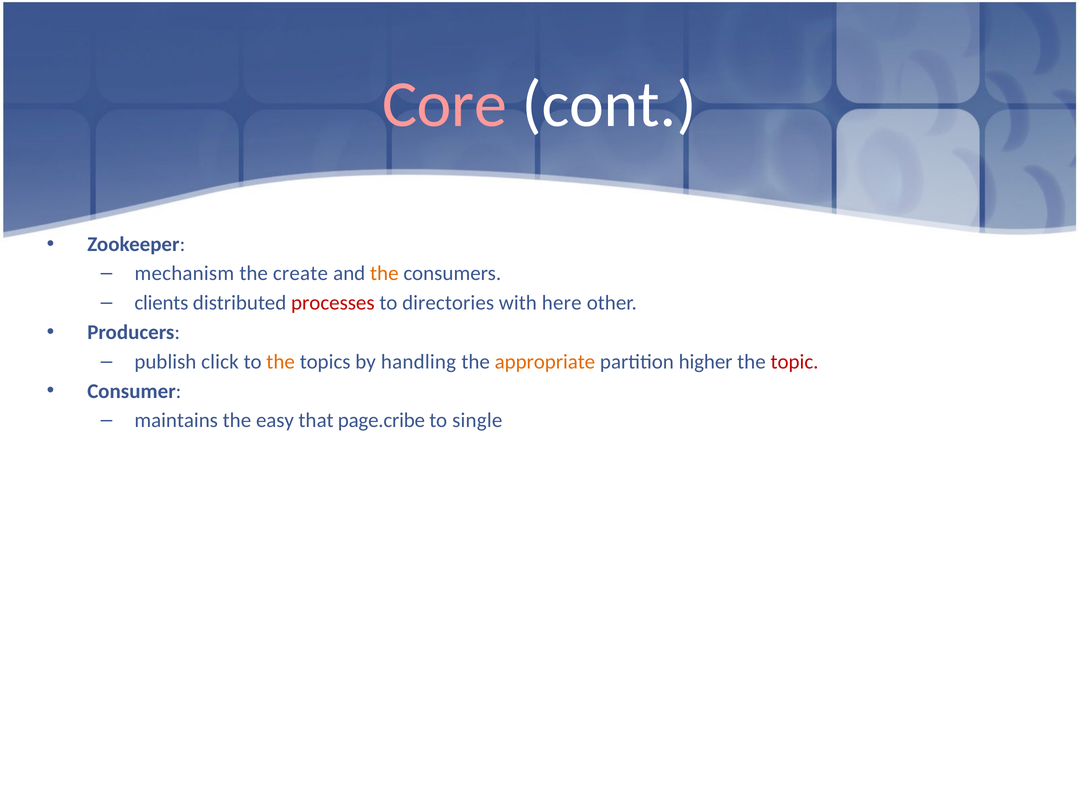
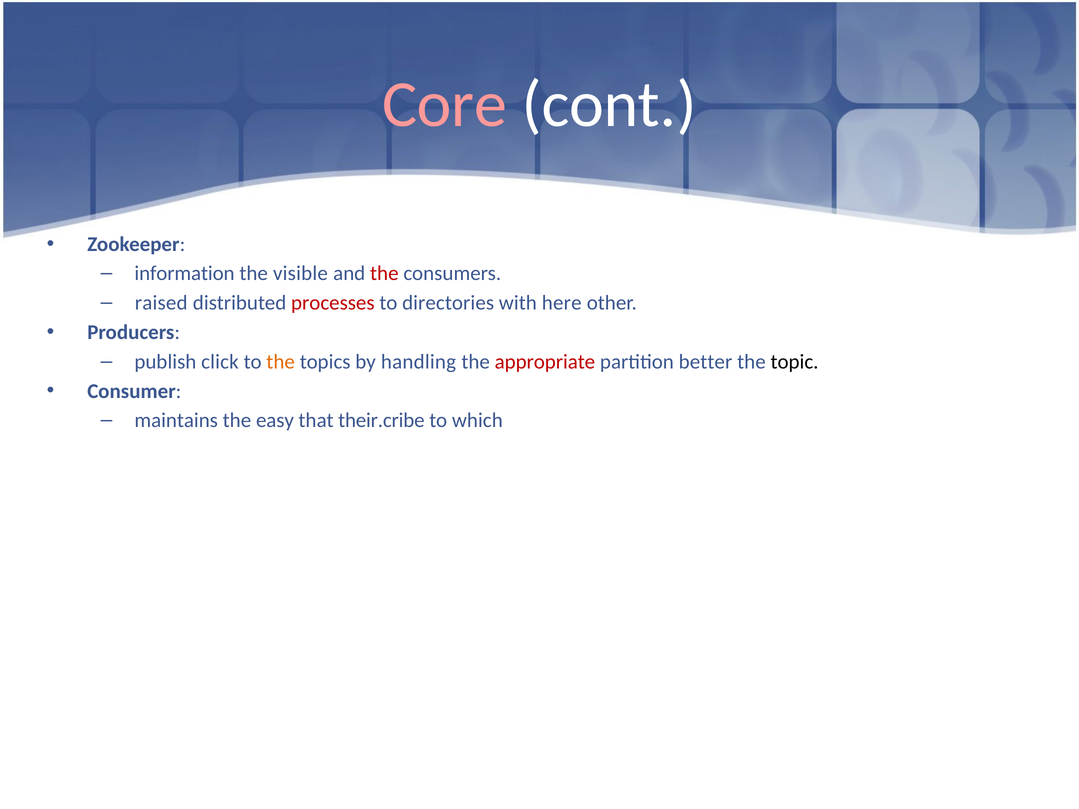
mechanism: mechanism -> information (185, 274)
create: create -> visible (300, 274)
the colour: orange -> red (384, 274)
clients: clients -> raised (161, 303)
appropriate colour: orange -> red (545, 362)
higher: higher -> better (705, 362)
topic colour: red -> black (795, 362)
page.cribe: page.cribe -> their.cribe (381, 421)
single: single -> which (477, 421)
